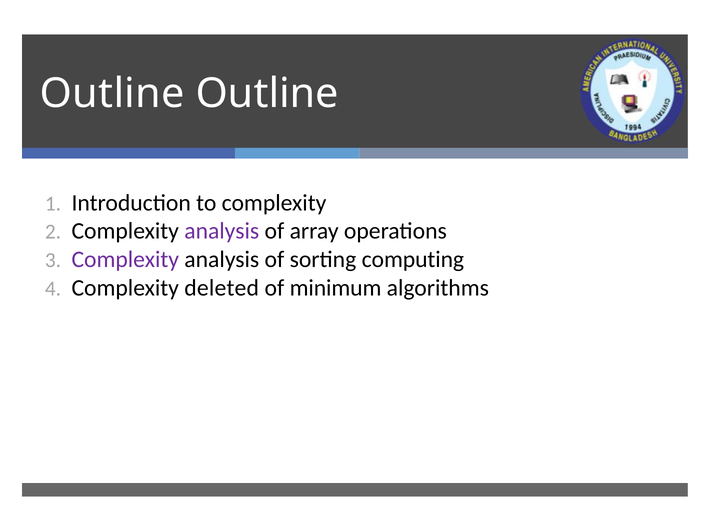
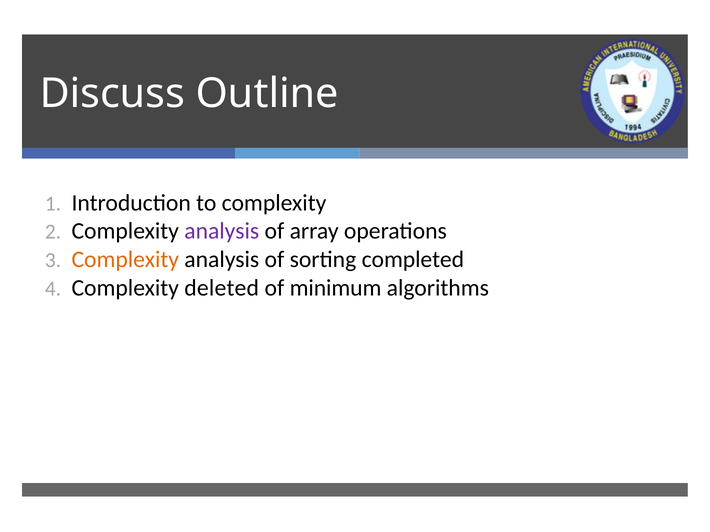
Outline: Outline -> Discuss (112, 94)
Complexity colour: purple -> orange (125, 260)
computing: computing -> completed (413, 260)
